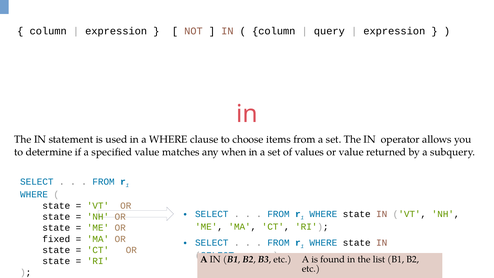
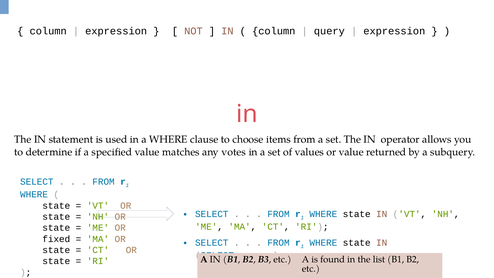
when: when -> votes (234, 152)
